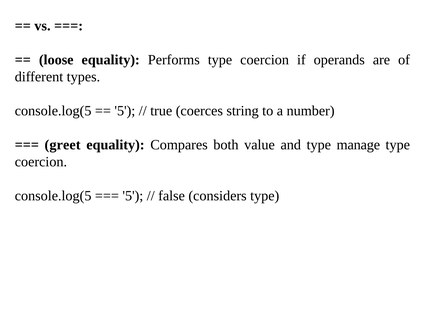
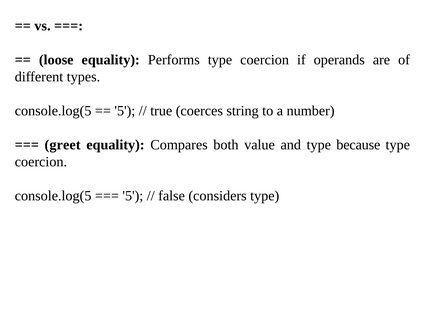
manage: manage -> because (358, 145)
